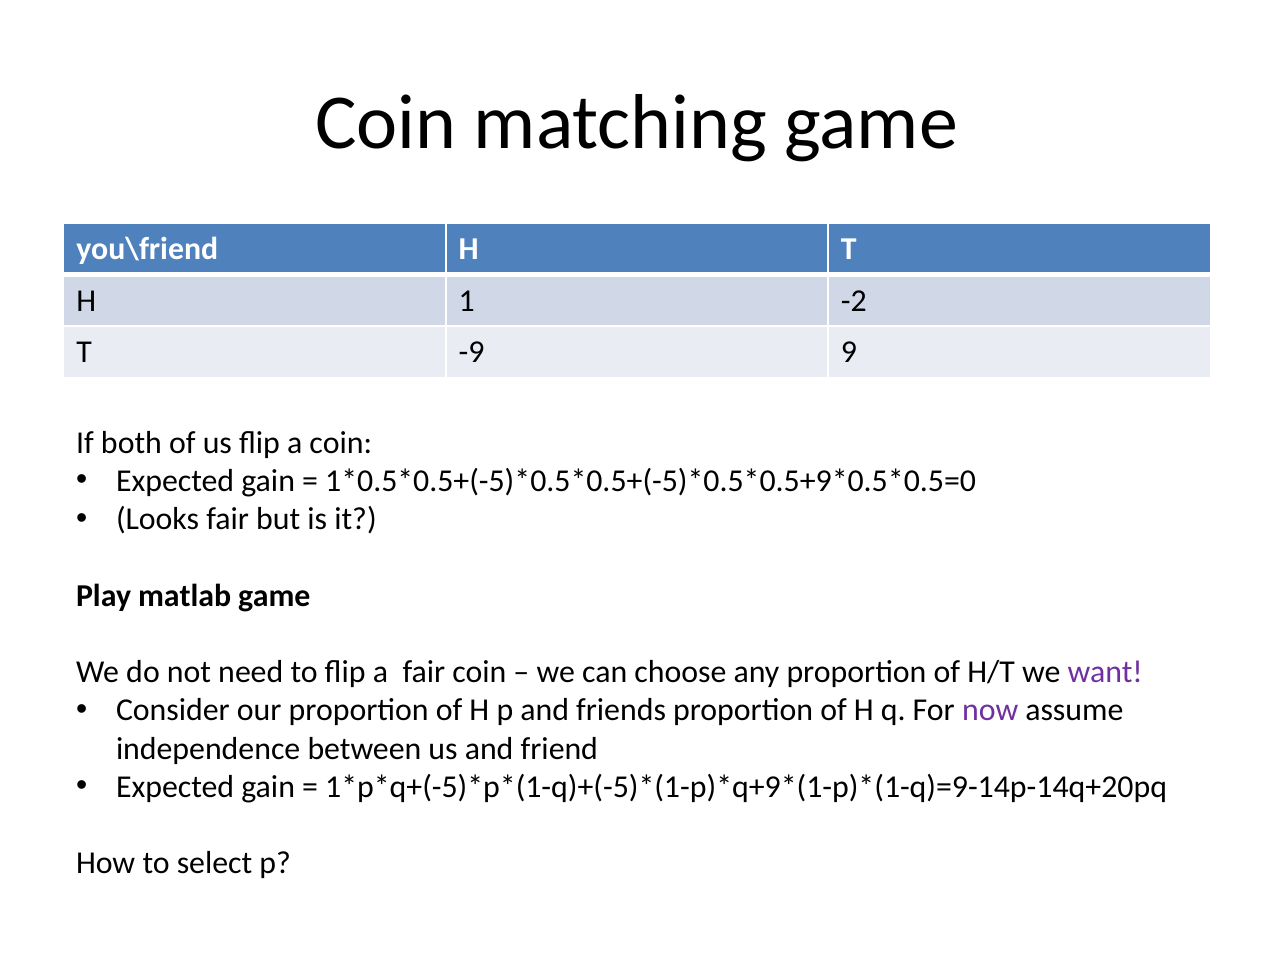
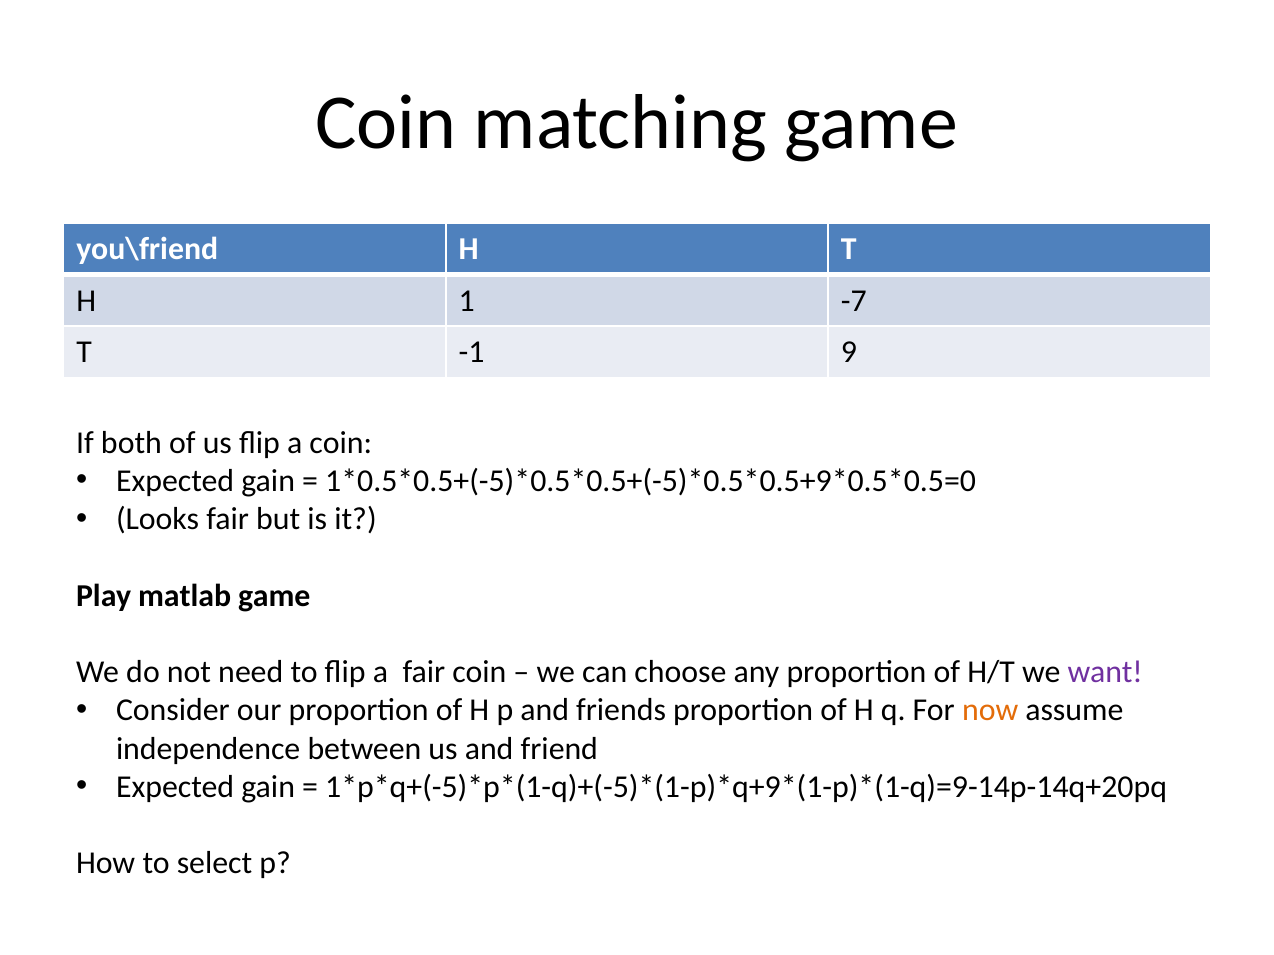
-2: -2 -> -7 (854, 301)
-9: -9 -> -1 (472, 352)
now colour: purple -> orange (990, 711)
